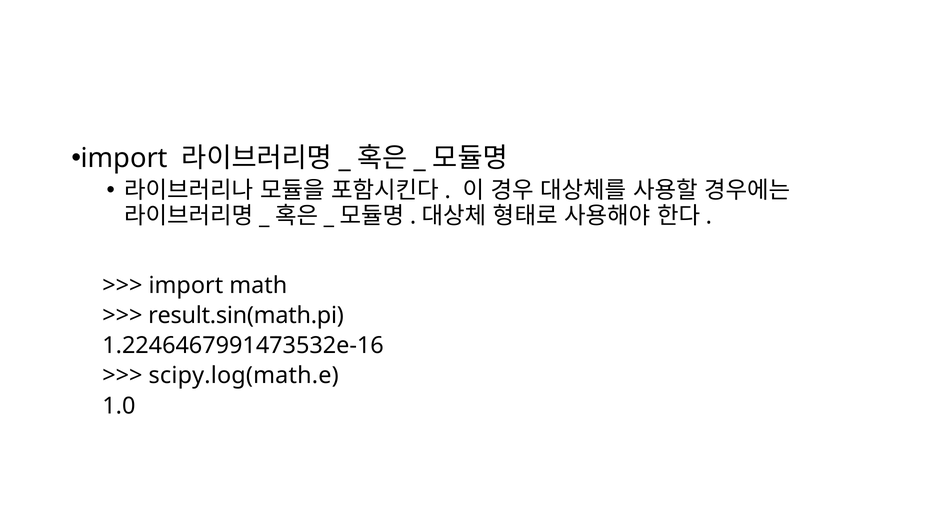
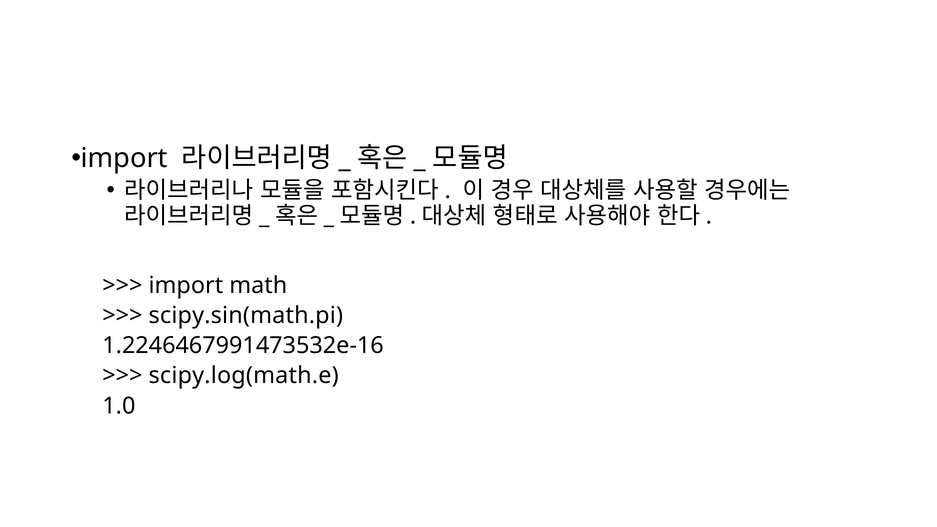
result.sin(math.pi: result.sin(math.pi -> scipy.sin(math.pi (246, 315)
